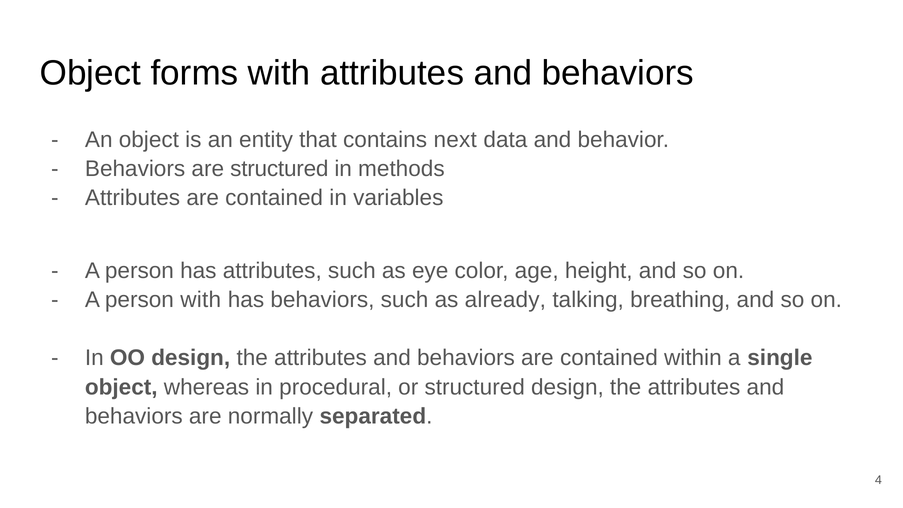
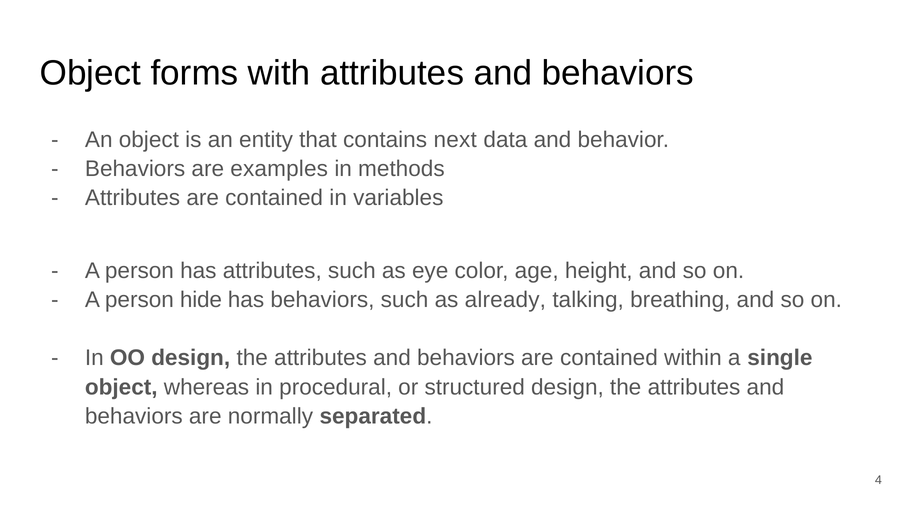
are structured: structured -> examples (279, 169)
person with: with -> hide (201, 300)
